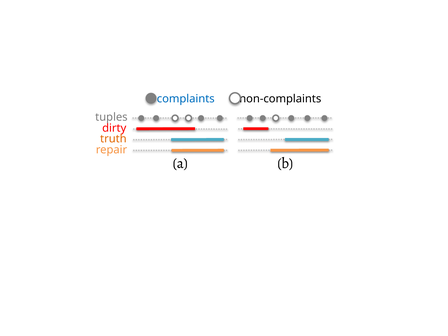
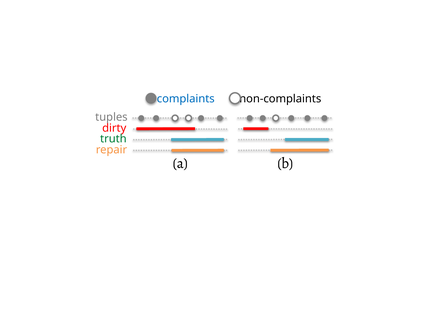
truth colour: orange -> green (113, 139)
